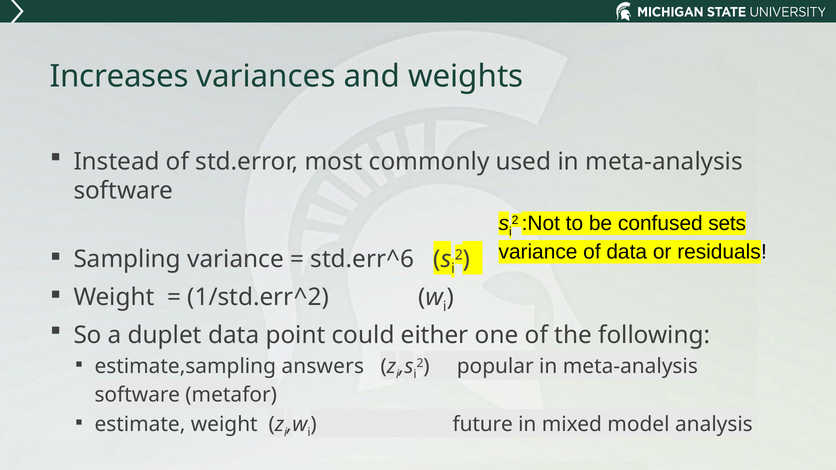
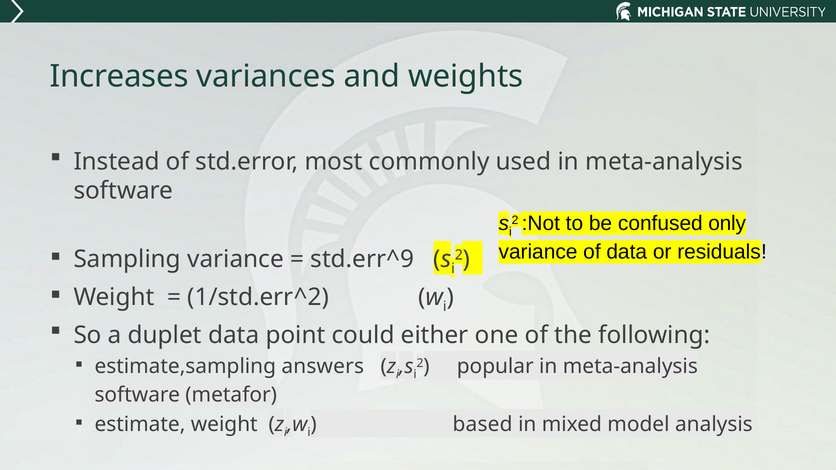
sets: sets -> only (727, 224)
std.err^6: std.err^6 -> std.err^9 (362, 259)
future: future -> based (483, 424)
